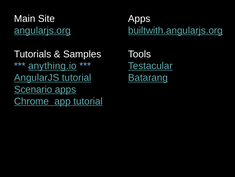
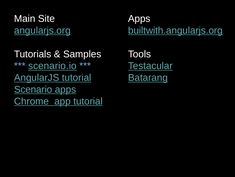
anything.io: anything.io -> scenario.io (52, 66)
